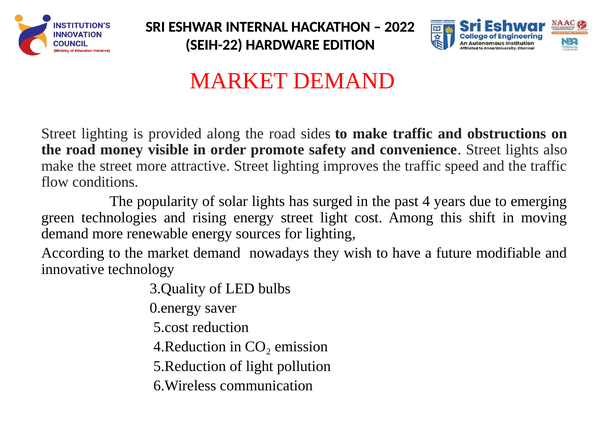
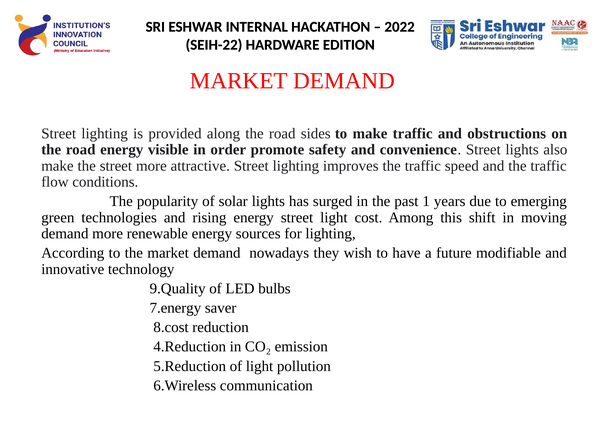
road money: money -> energy (122, 150)
4: 4 -> 1 (426, 202)
3.Quality: 3.Quality -> 9.Quality (178, 289)
0.energy: 0.energy -> 7.energy (175, 308)
5.cost: 5.cost -> 8.cost (171, 328)
